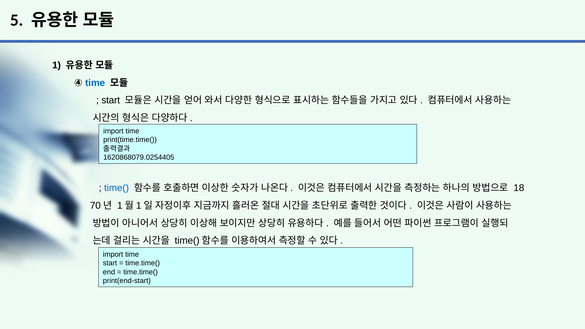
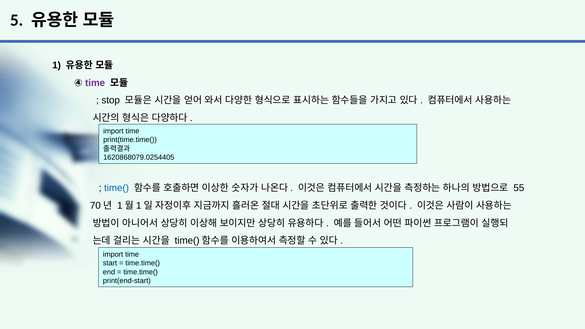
time colour: blue -> purple (95, 83)
start: start -> stop (111, 100)
18: 18 -> 55 (519, 188)
